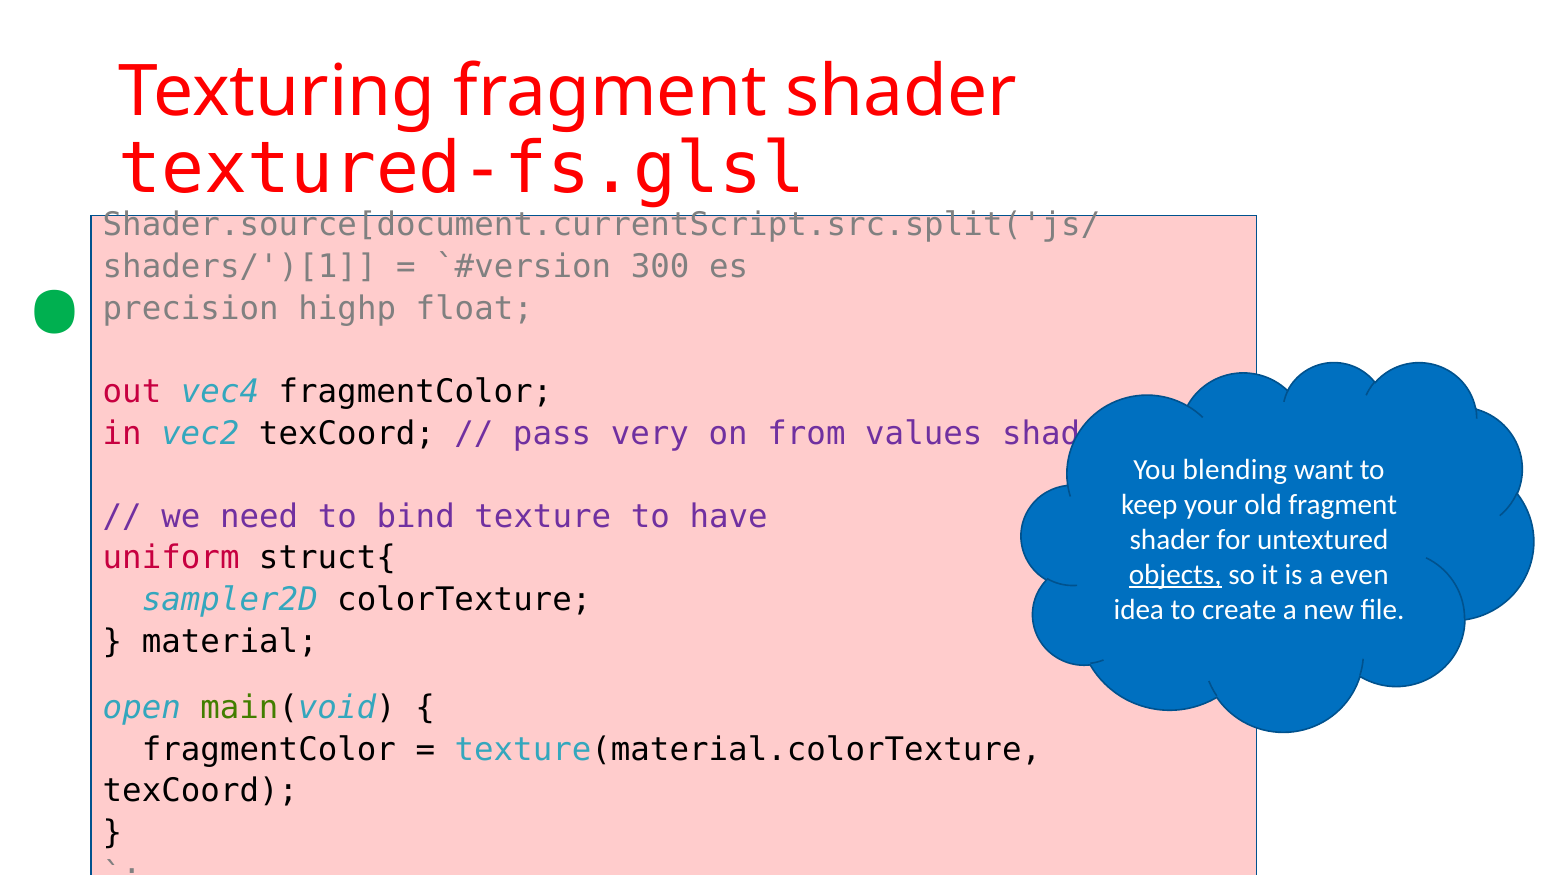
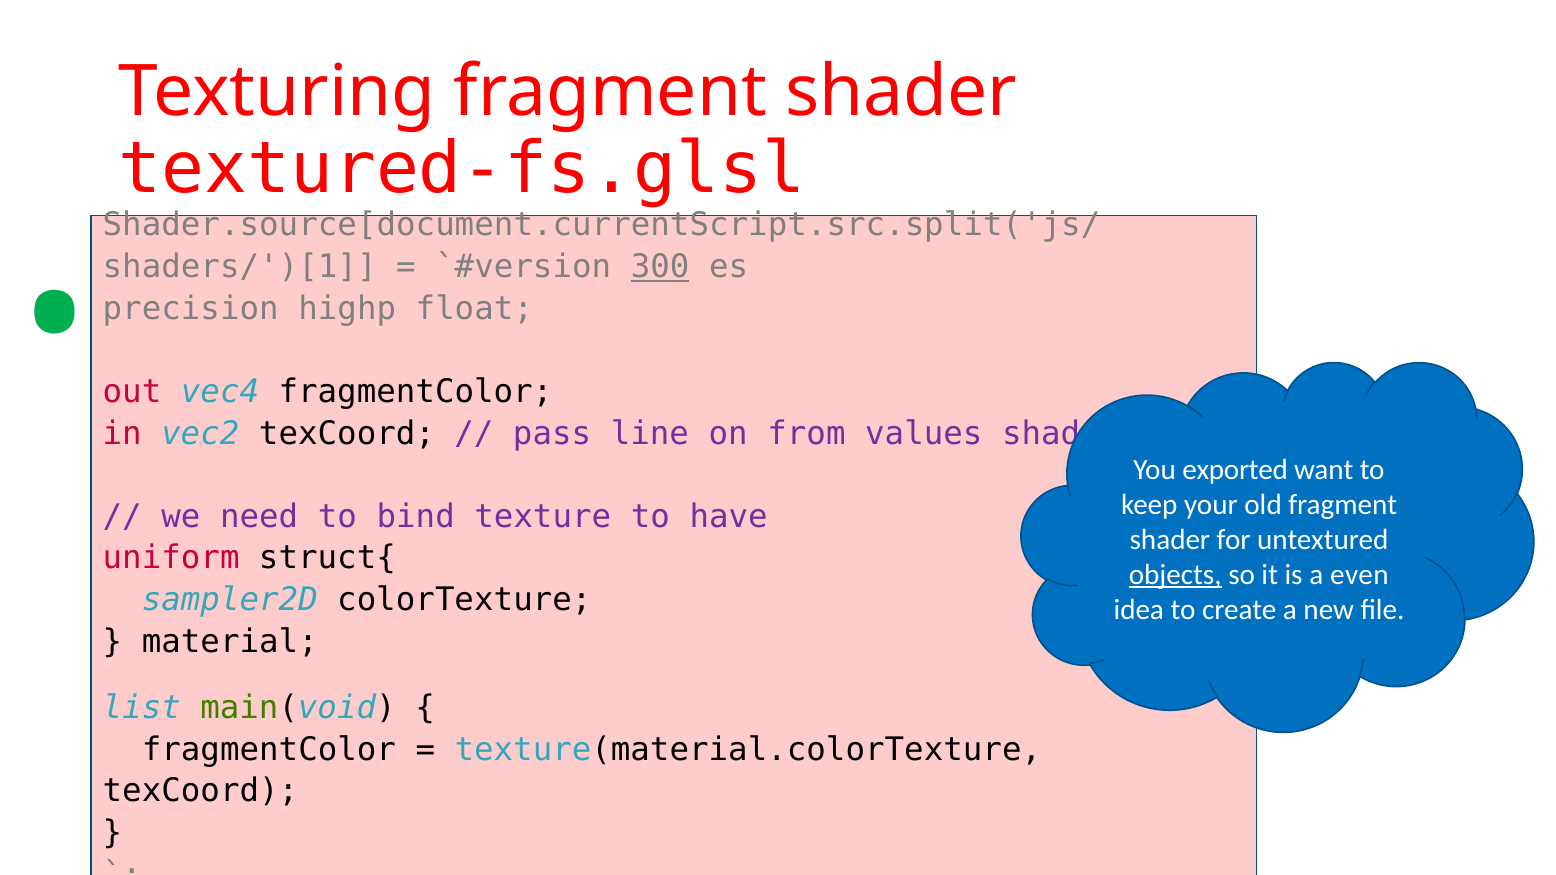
300 underline: none -> present (660, 267)
very: very -> line (650, 433)
blending: blending -> exported (1235, 470)
open: open -> list (142, 708)
